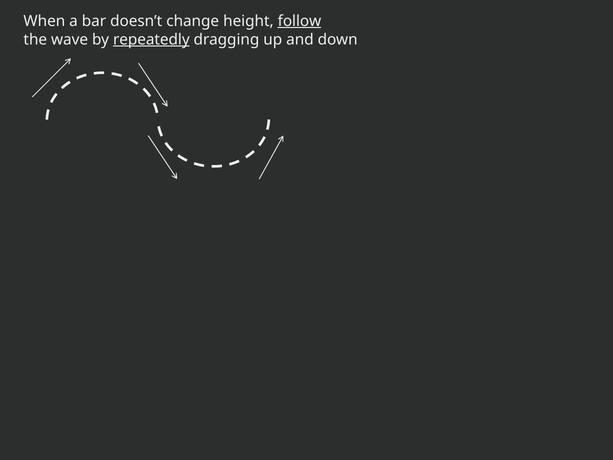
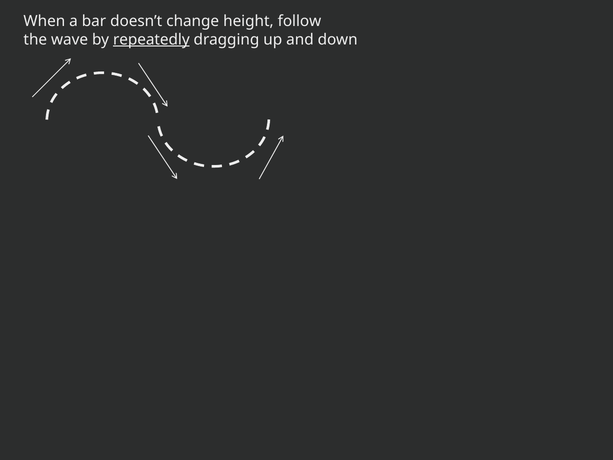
follow underline: present -> none (299, 21)
